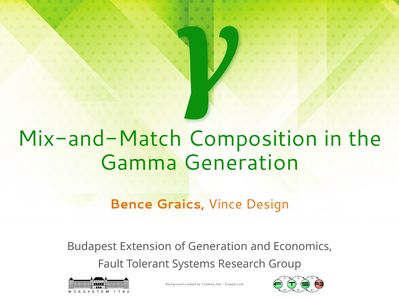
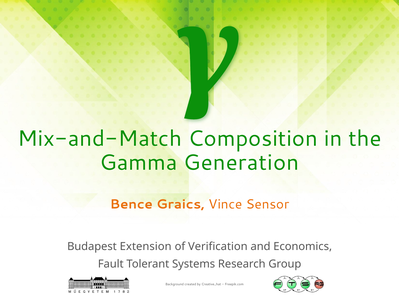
Design: Design -> Sensor (268, 204)
of Generation: Generation -> Verification (218, 247)
